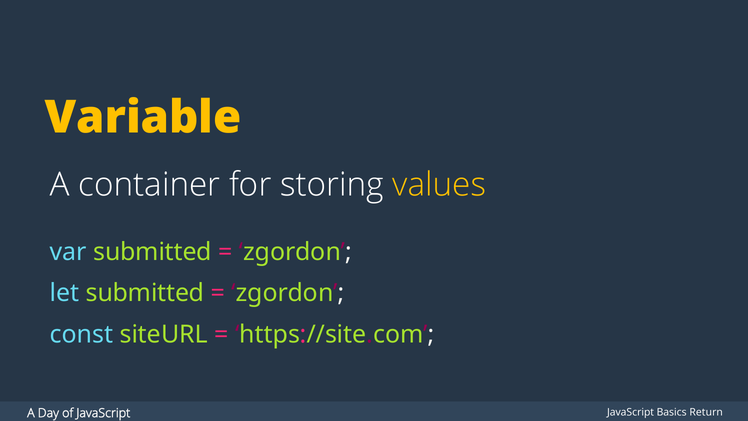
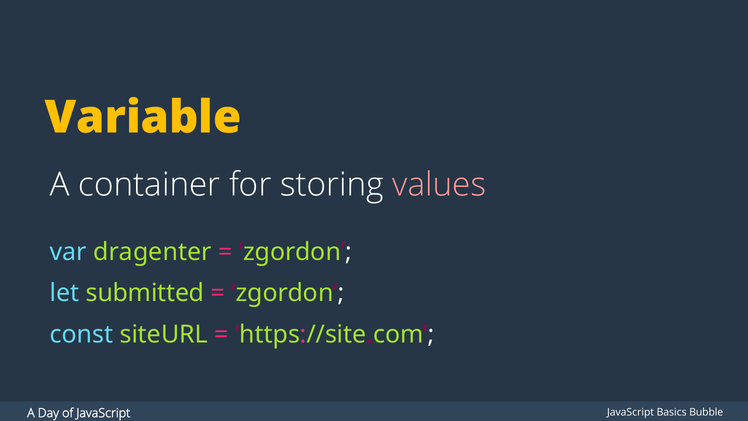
values colour: yellow -> pink (439, 185)
var submitted: submitted -> dragenter (152, 252)
Return: Return -> Bubble (706, 412)
